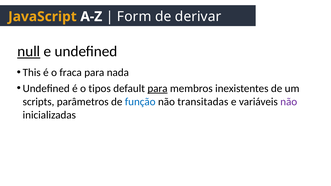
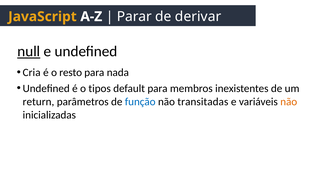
Form: Form -> Parar (134, 17)
This: This -> Cria (32, 73)
fraca: fraca -> resto (71, 73)
para underline: present -> none (157, 89)
scripts: scripts -> return (38, 102)
não colour: purple -> orange (289, 102)
